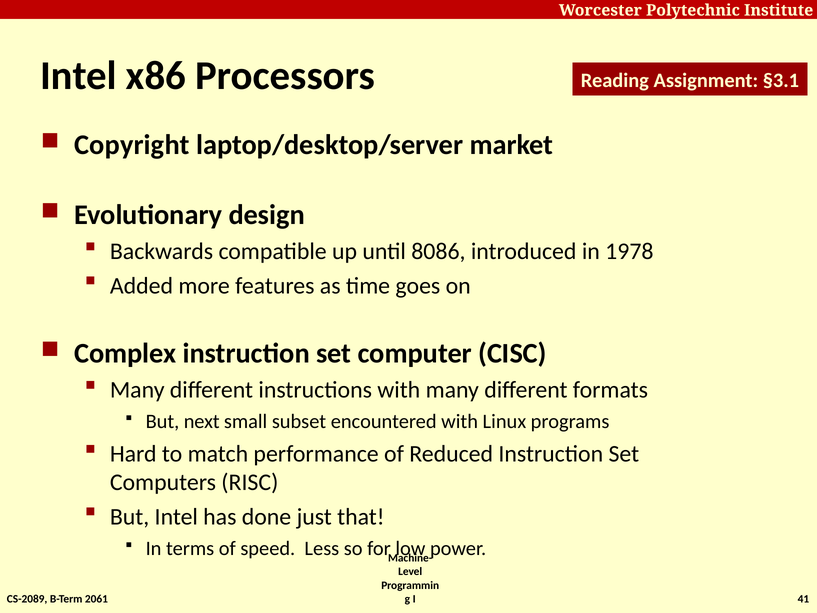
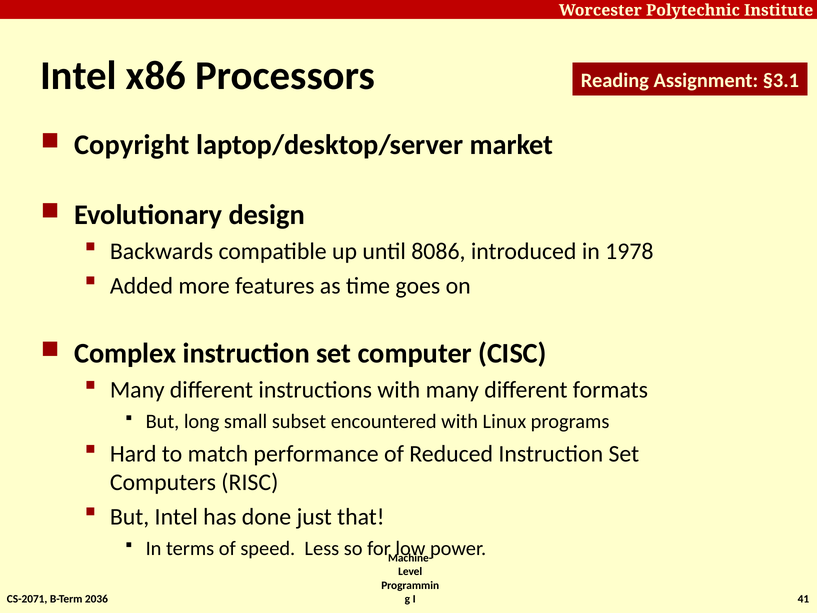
next: next -> long (202, 421)
CS-2089: CS-2089 -> CS-2071 (27, 599)
2061: 2061 -> 2036 (96, 599)
